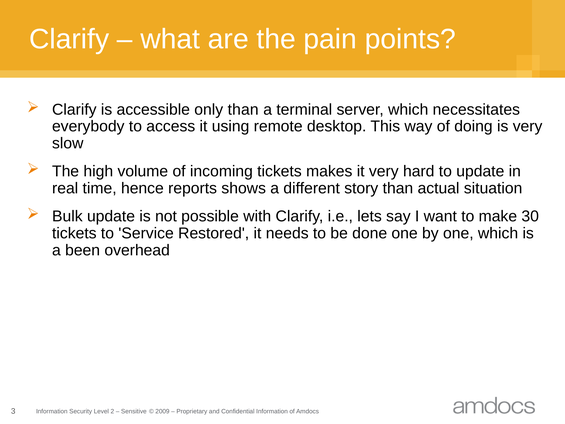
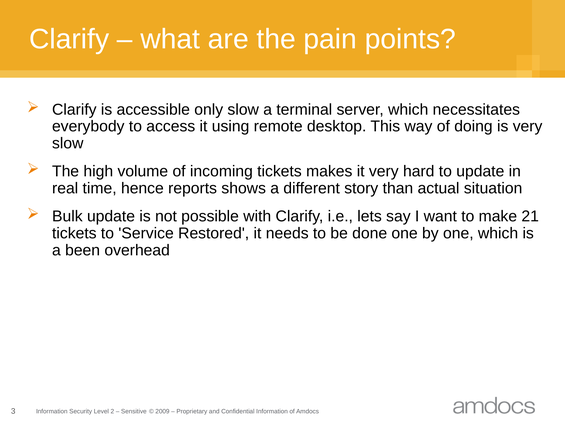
only than: than -> slow (243, 109)
30: 30 -> 21 (530, 216)
